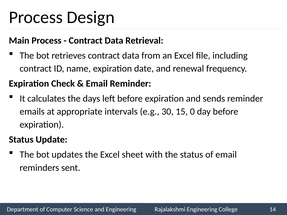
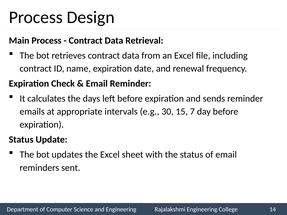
0: 0 -> 7 (192, 112)
